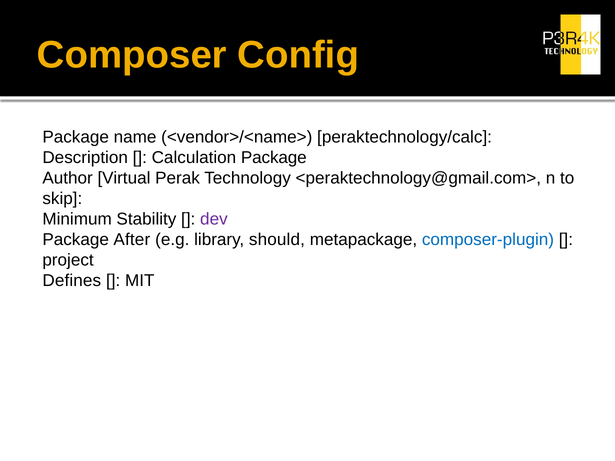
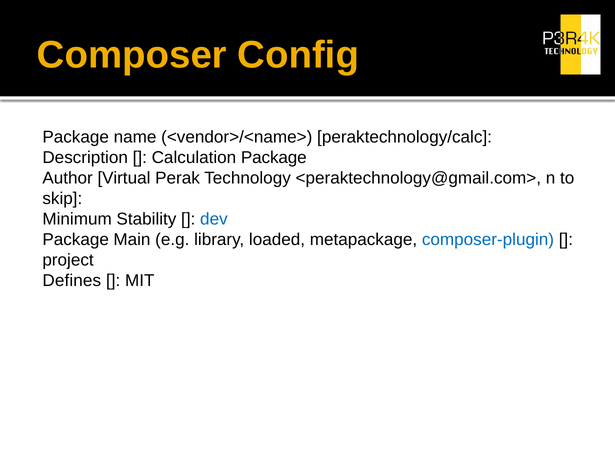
dev colour: purple -> blue (214, 219)
After: After -> Main (132, 240)
should: should -> loaded (277, 240)
